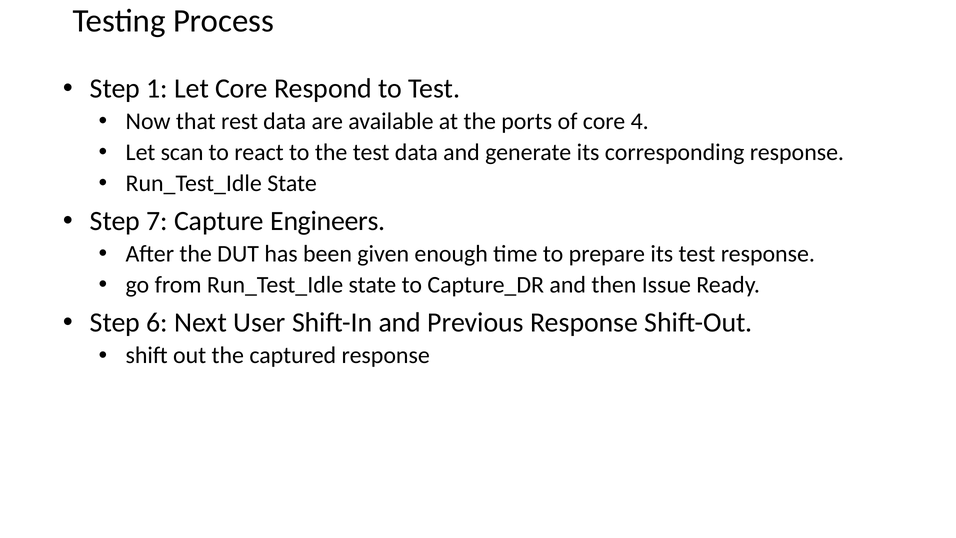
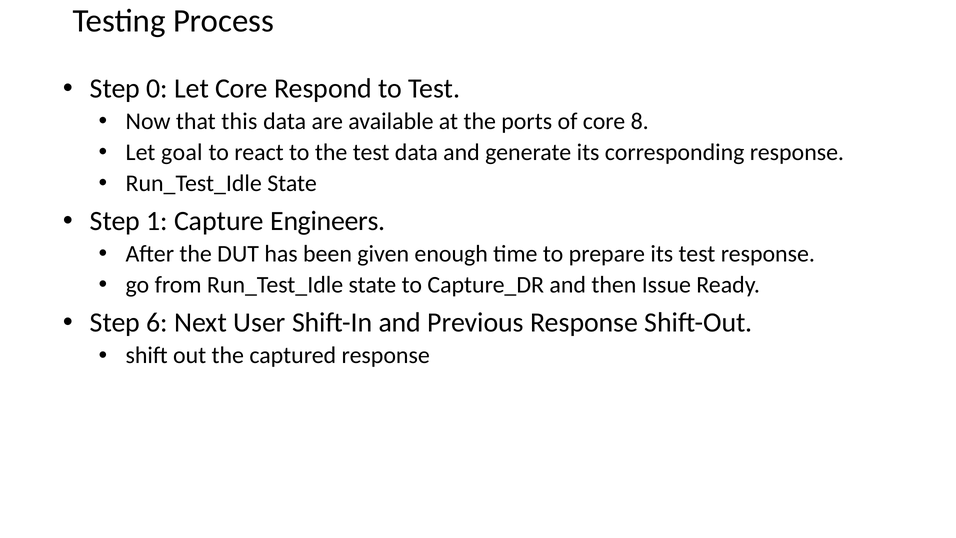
1: 1 -> 0 (157, 89)
rest: rest -> this (239, 122)
4: 4 -> 8 (640, 122)
scan: scan -> goal (182, 152)
7: 7 -> 1 (157, 221)
